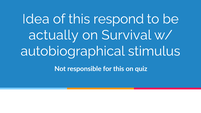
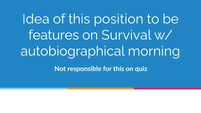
respond: respond -> position (119, 19)
actually: actually -> features (54, 35)
stimulus: stimulus -> morning (154, 51)
